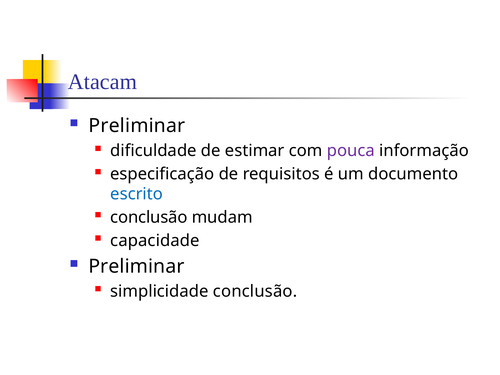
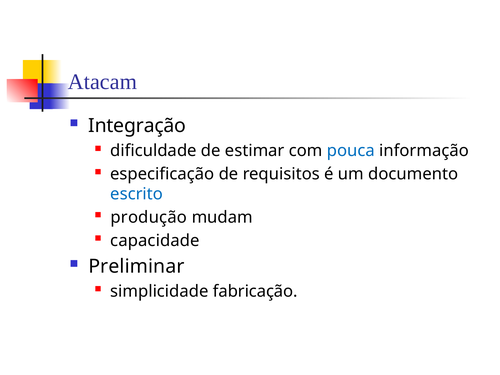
Preliminar: Preliminar -> Integração (137, 126)
pouca colour: purple -> blue (351, 151)
conclusão: conclusão -> produção (149, 217)
simplicidade conclusão: conclusão -> fabricação (255, 291)
